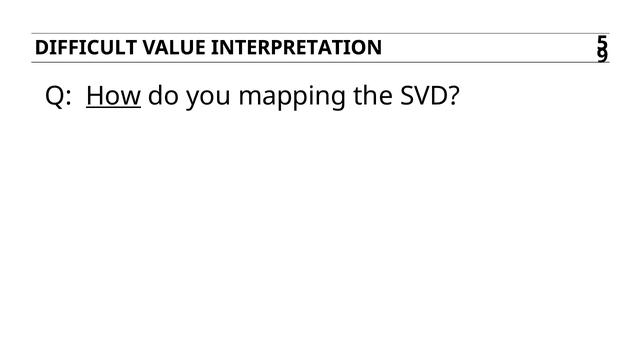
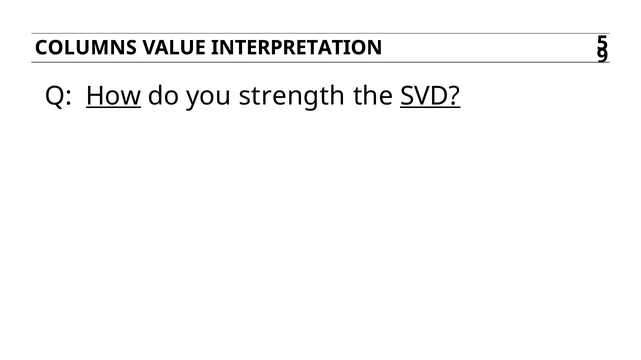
DIFFICULT: DIFFICULT -> COLUMNS (86, 48)
mapping: mapping -> strength (292, 96)
SVD underline: none -> present (430, 96)
